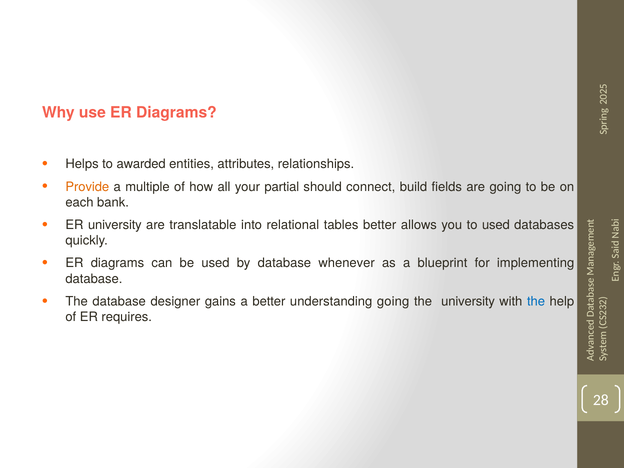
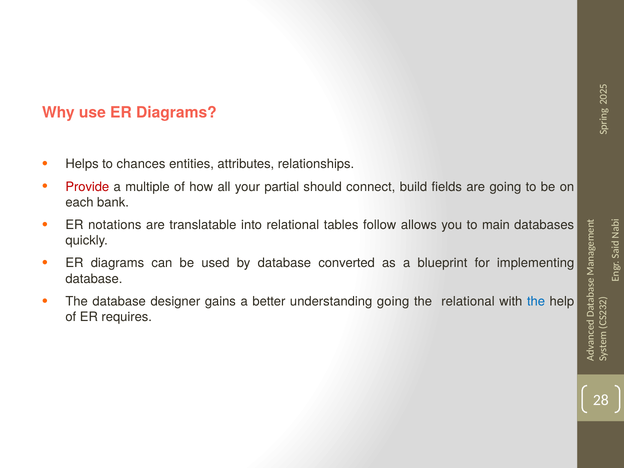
awarded: awarded -> chances (141, 164)
Provide colour: orange -> red (87, 187)
ER university: university -> notations (115, 225)
tables better: better -> follow (380, 225)
to used: used -> main (496, 225)
whenever: whenever -> converted (347, 263)
the university: university -> relational (468, 301)
